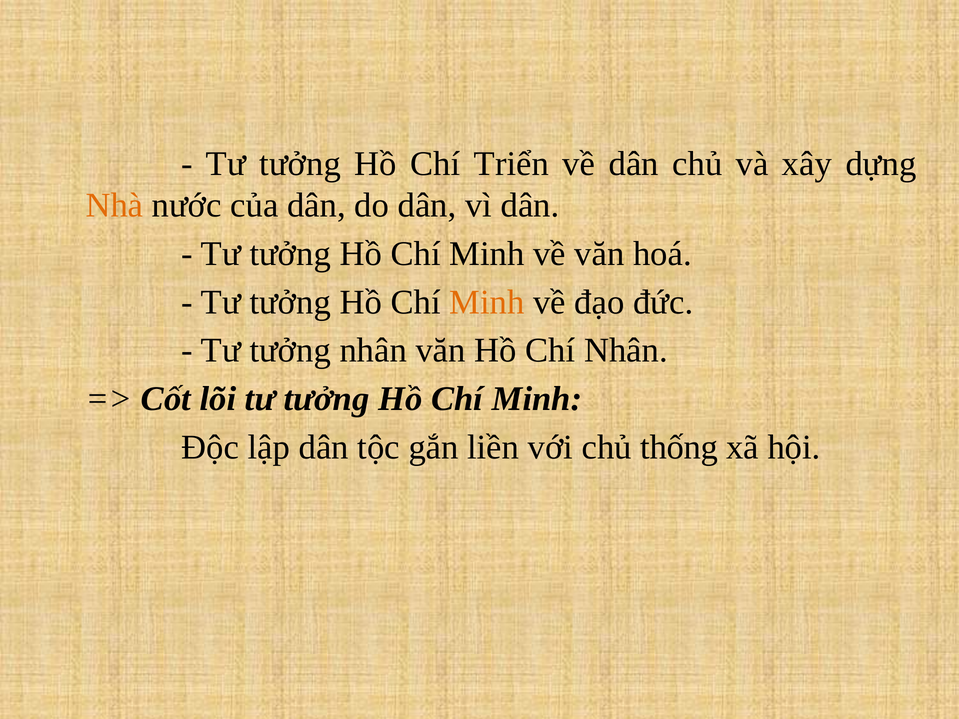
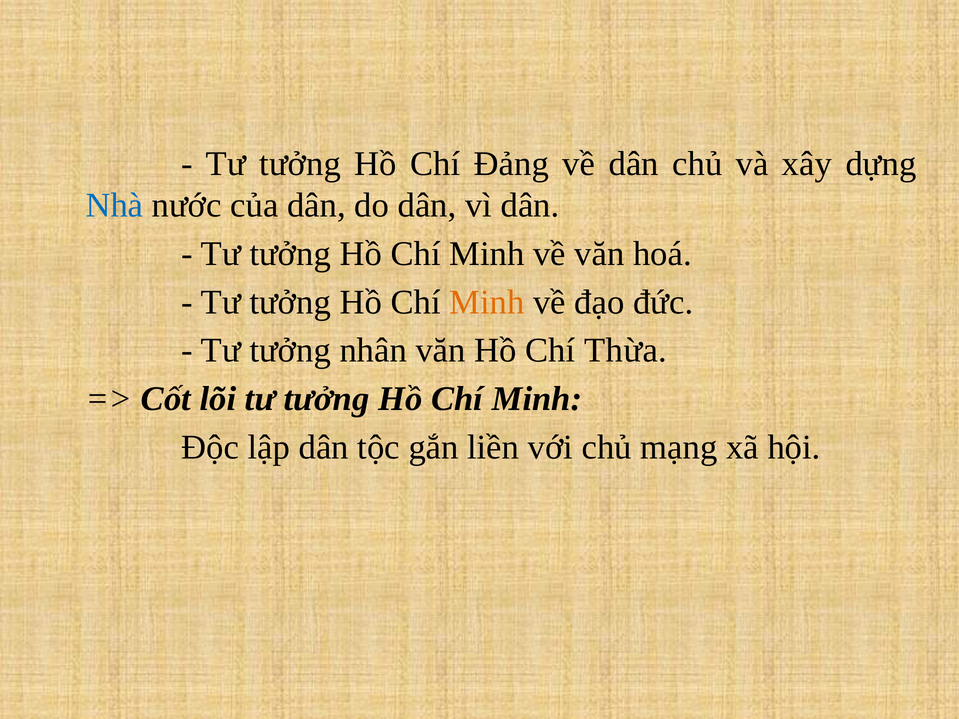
Triển: Triển -> Đảng (511, 164)
Nhà colour: orange -> blue (114, 205)
Chí Nhân: Nhân -> Thừa (626, 351)
thống: thống -> mạng (679, 448)
